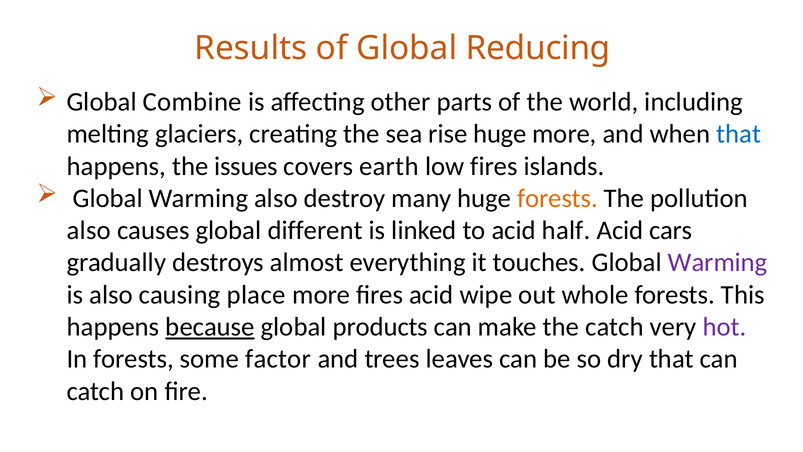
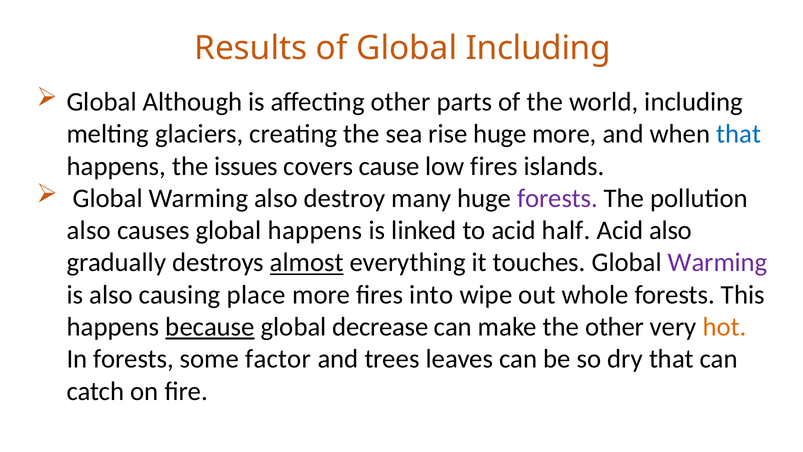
Global Reducing: Reducing -> Including (538, 48)
Combine: Combine -> Although (192, 102)
earth: earth -> cause (389, 166)
forests colour: orange -> purple (557, 198)
global different: different -> happens (315, 230)
Acid cars: cars -> also (671, 230)
almost underline: none -> present (307, 262)
fires acid: acid -> into (431, 295)
products: products -> decrease (380, 327)
the catch: catch -> other (615, 327)
hot colour: purple -> orange (725, 327)
